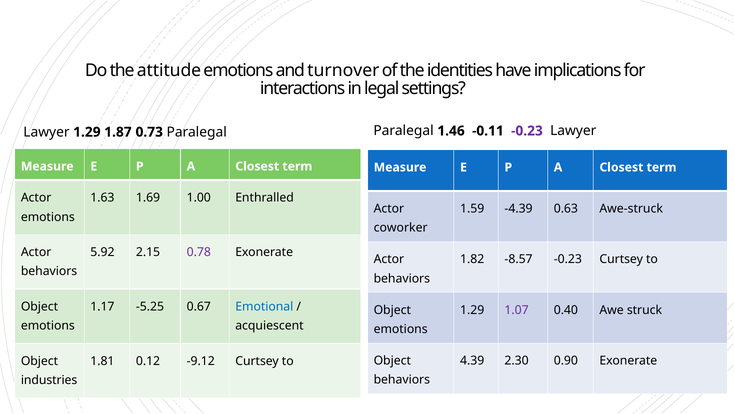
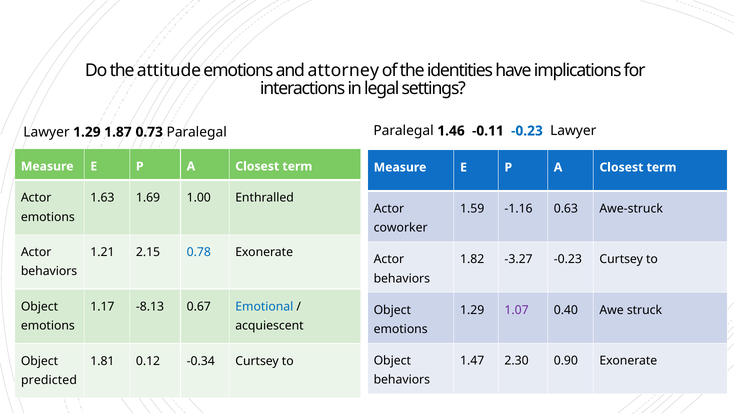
turnover: turnover -> attorney (343, 70)
-0.23 colour: purple -> blue (527, 131)
-4.39: -4.39 -> -1.16 (519, 208)
5.92: 5.92 -> 1.21 (102, 252)
0.78 colour: purple -> blue (199, 252)
-8.57: -8.57 -> -3.27 (519, 259)
-5.25: -5.25 -> -8.13 (150, 306)
4.39: 4.39 -> 1.47 (472, 360)
-9.12: -9.12 -> -0.34 (201, 361)
industries: industries -> predicted (49, 380)
